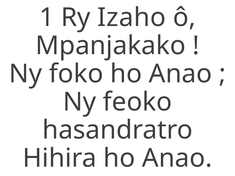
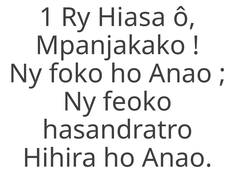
Izaho: Izaho -> Hiasa (132, 17)
